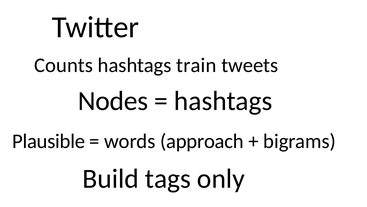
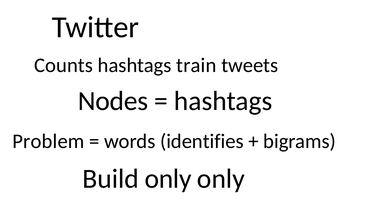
Plausible: Plausible -> Problem (48, 141)
approach: approach -> identifies (202, 141)
Build tags: tags -> only (168, 178)
